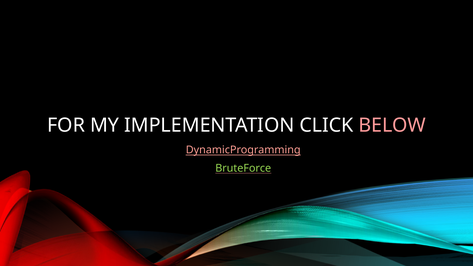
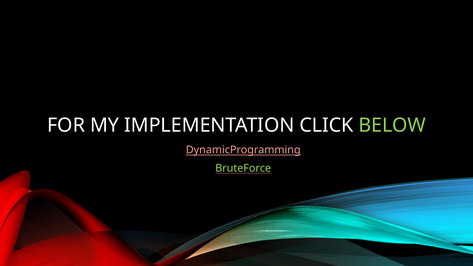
BELOW colour: pink -> light green (392, 125)
